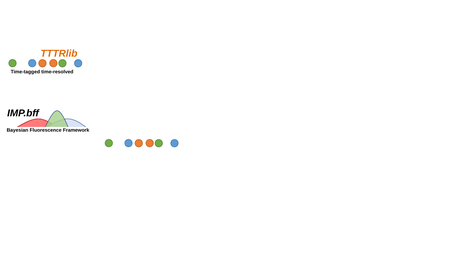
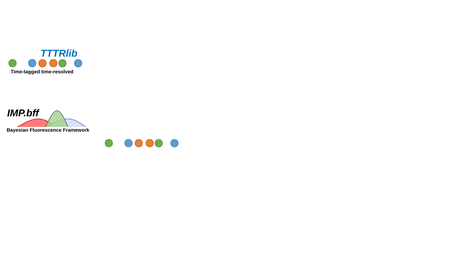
TTTRlib colour: orange -> blue (59, 53)
